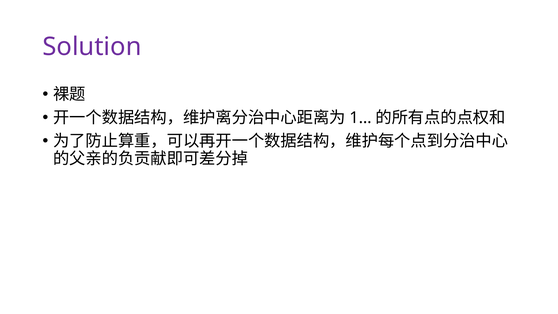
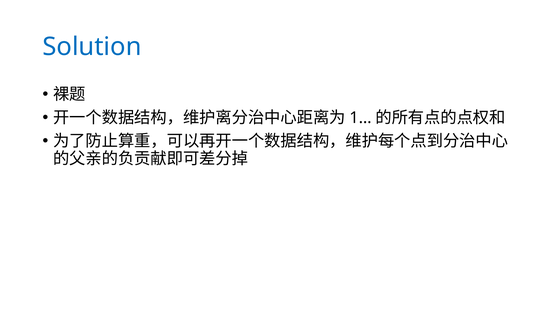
Solution colour: purple -> blue (92, 47)
